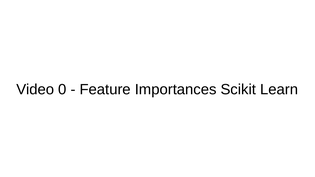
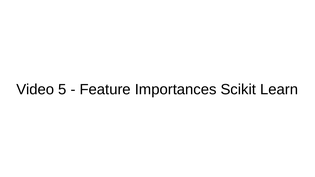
0: 0 -> 5 (62, 90)
